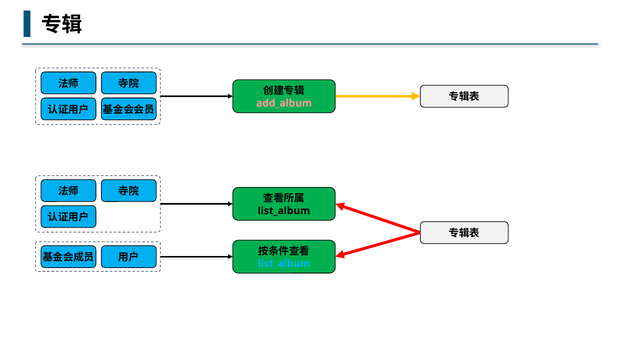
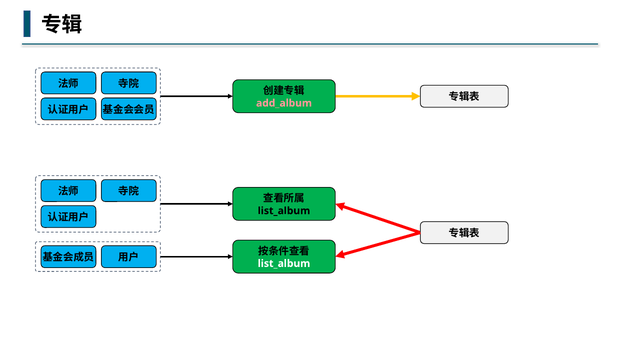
list_album colour: light blue -> white (284, 263)
